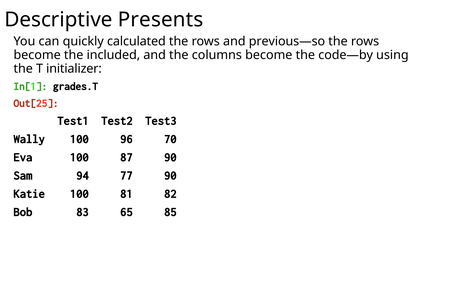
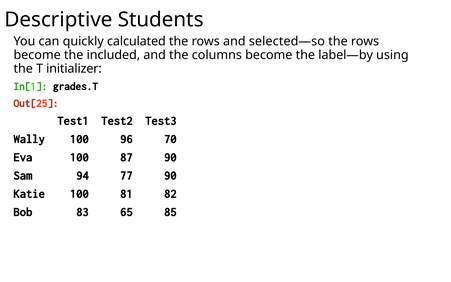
Presents: Presents -> Students (161, 20)
previous—so: previous—so -> selected—so (287, 41)
code—by: code—by -> label—by (346, 55)
